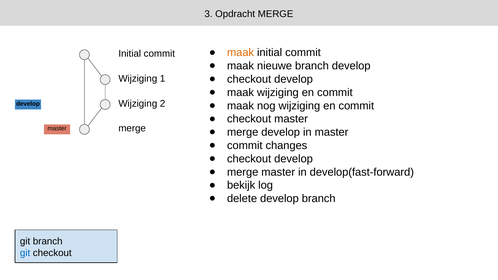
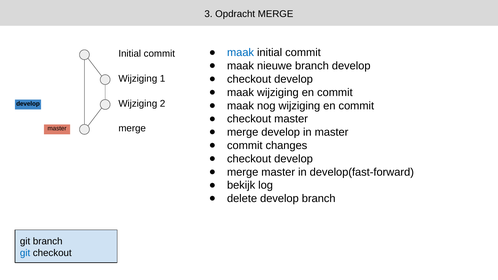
maak colour: orange -> blue (241, 53)
